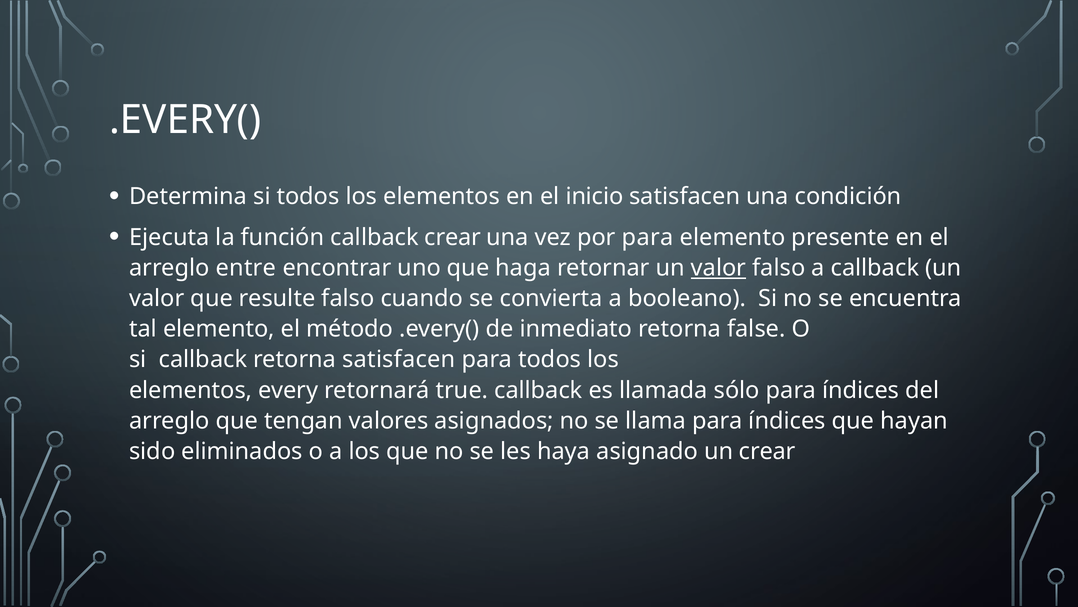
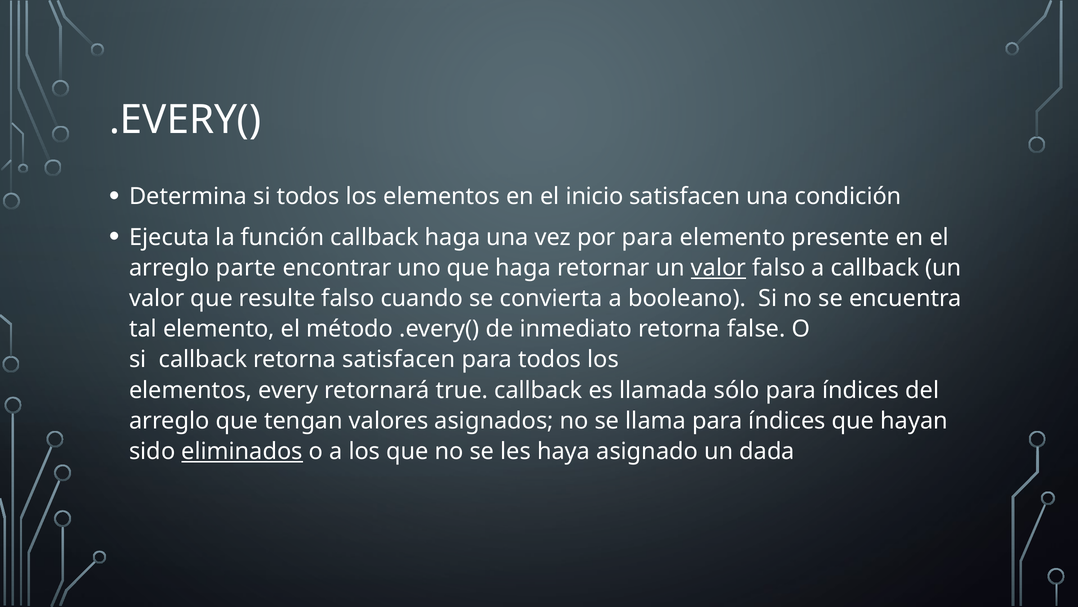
callback crear: crear -> haga (453, 237)
entre: entre -> parte (246, 268)
eliminados underline: none -> present (242, 451)
un crear: crear -> dada (767, 451)
